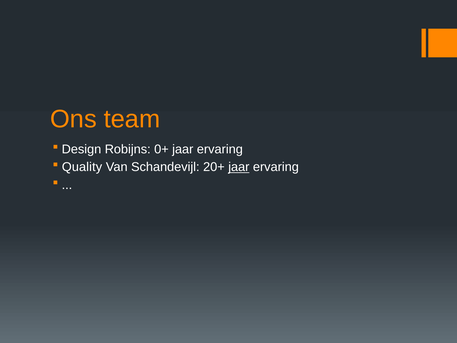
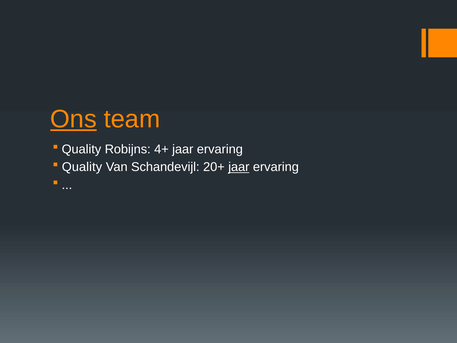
Ons underline: none -> present (74, 119)
Design: Design -> Quality (81, 149)
0+: 0+ -> 4+ (161, 149)
